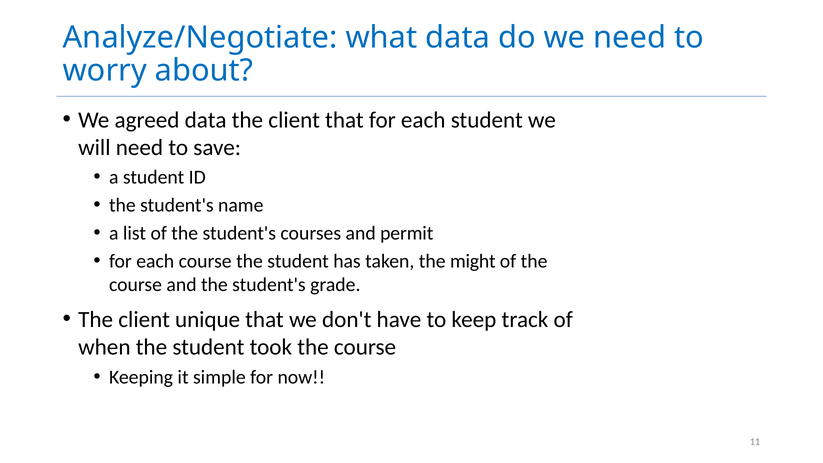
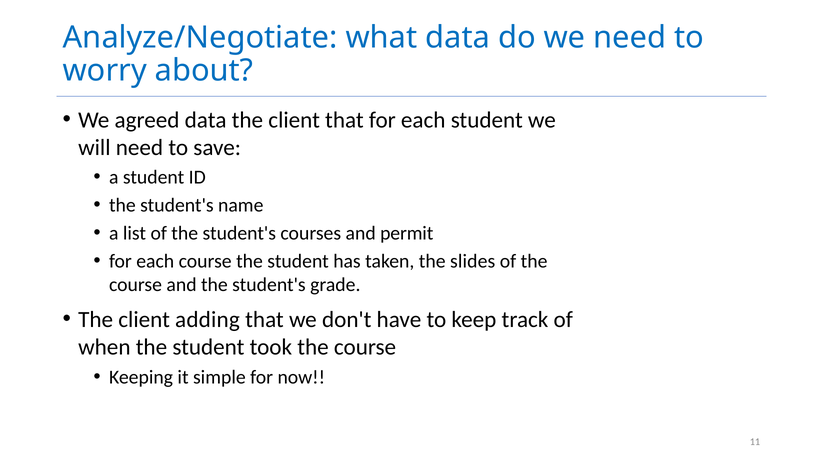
might: might -> slides (473, 261)
unique: unique -> adding (207, 319)
